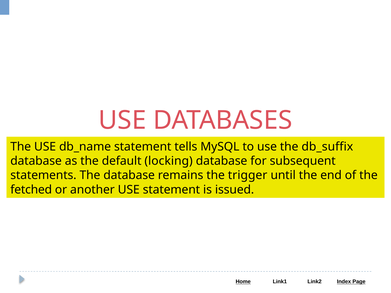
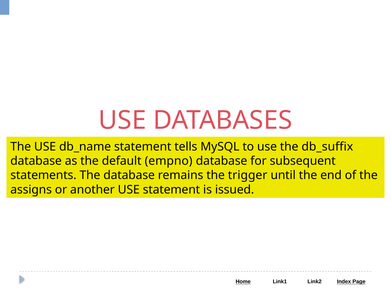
locking: locking -> empno (169, 161)
fetched: fetched -> assigns (31, 190)
